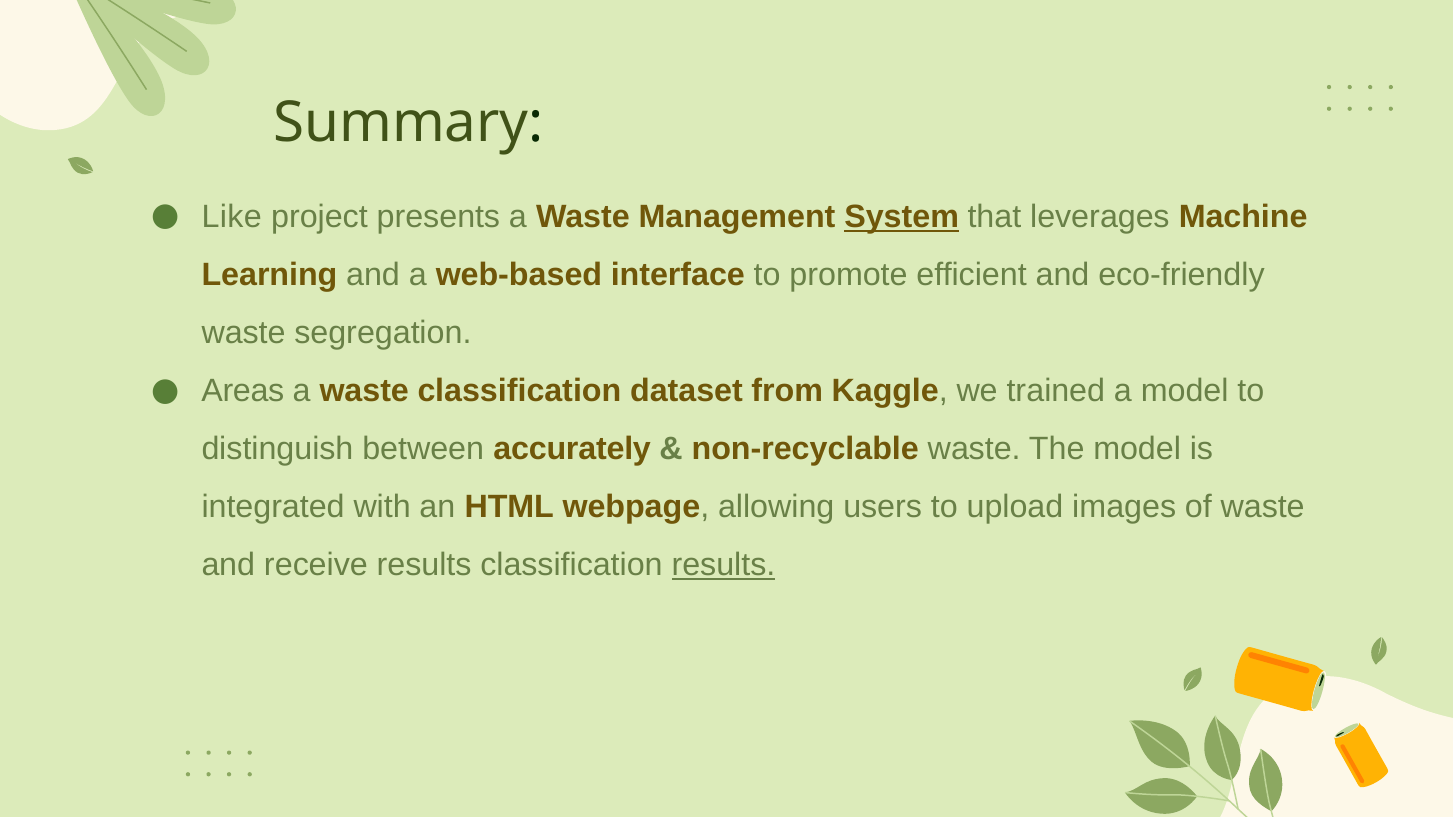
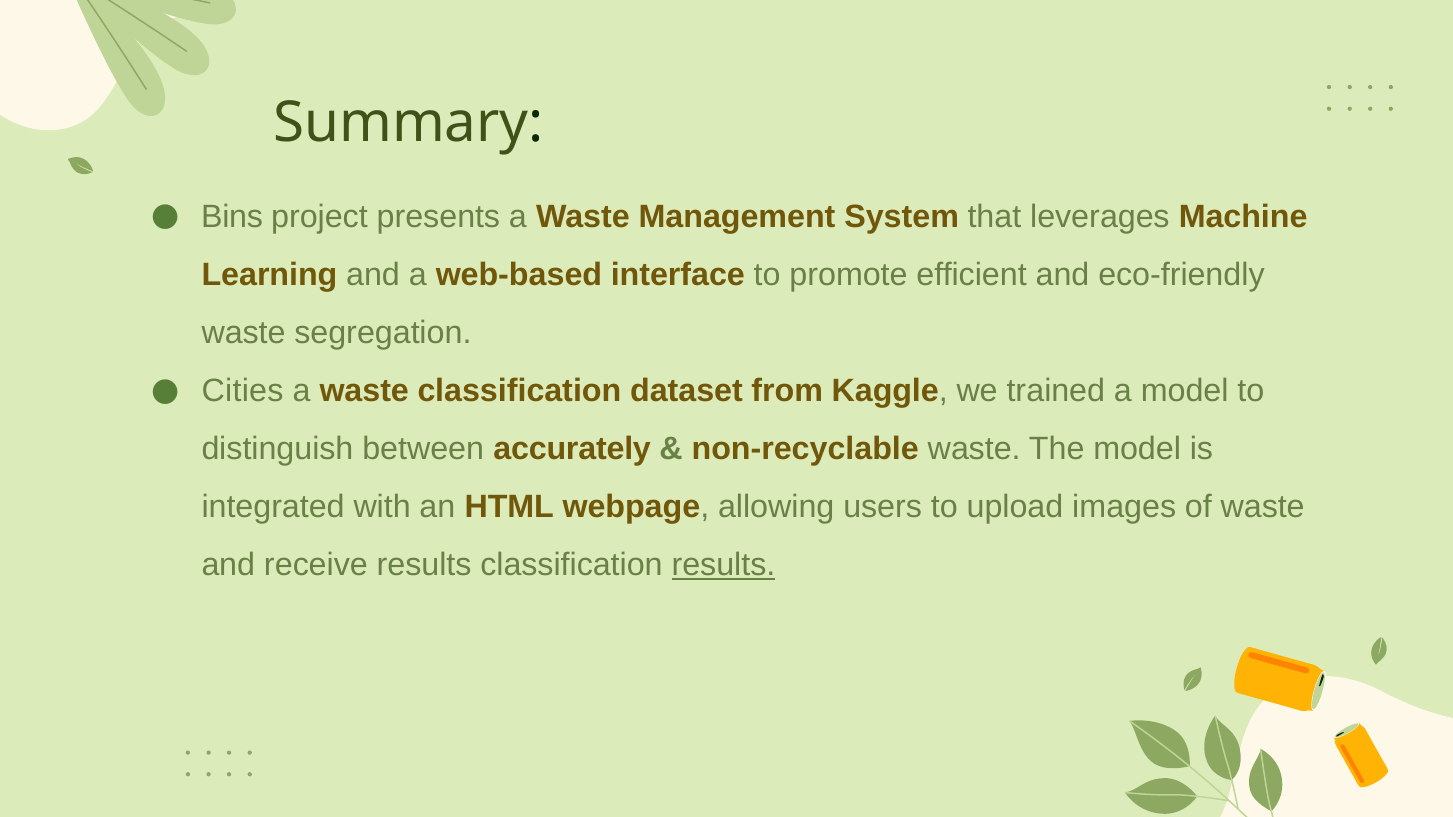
Like: Like -> Bins (232, 217)
System underline: present -> none (902, 217)
Areas: Areas -> Cities (243, 391)
